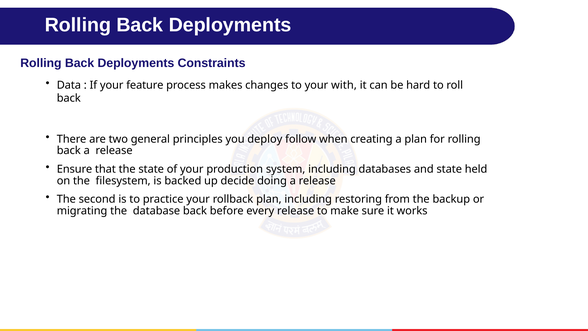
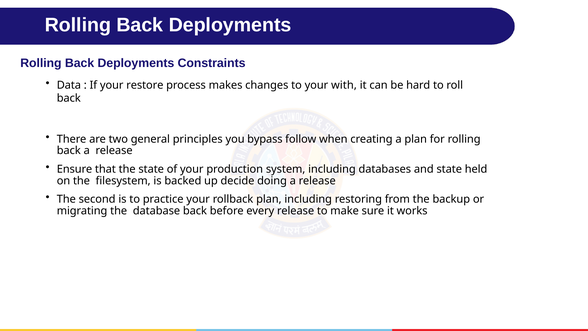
feature: feature -> restore (145, 85)
deploy: deploy -> bypass (265, 139)
